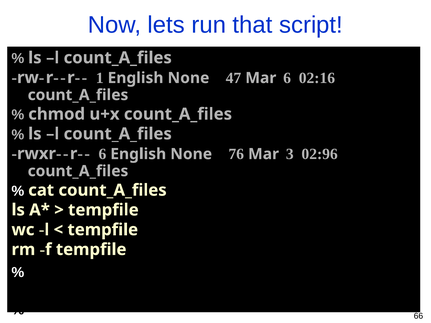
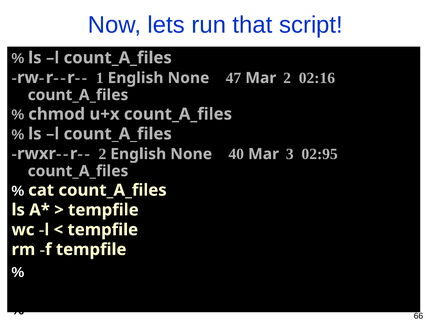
Mar 6: 6 -> 2 (287, 78)
6: 6 -> 2 (102, 154)
76: 76 -> 40 (236, 154)
02:96: 02:96 -> 02:95 (320, 154)
